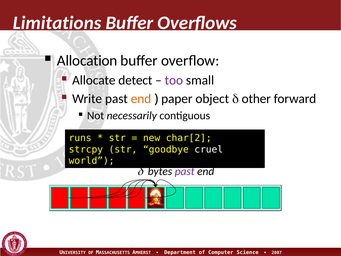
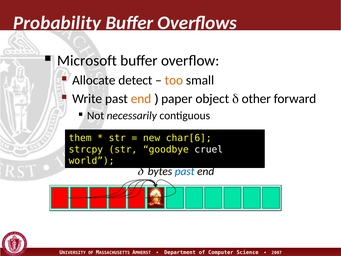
Limitations: Limitations -> Probability (57, 23)
Allocation: Allocation -> Microsoft (87, 61)
too colour: purple -> orange (174, 80)
runs: runs -> them (80, 138)
char[2: char[2 -> char[6 (189, 138)
past colour: purple -> blue (185, 171)
